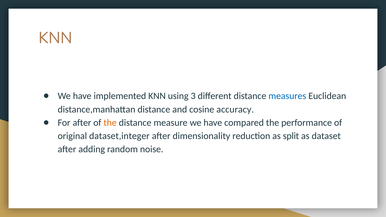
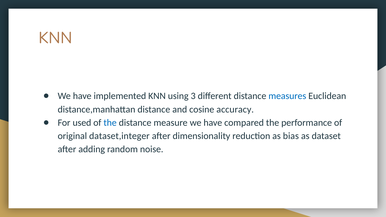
For after: after -> used (82, 123)
the colour: orange -> blue (110, 123)
split: split -> bias (291, 136)
